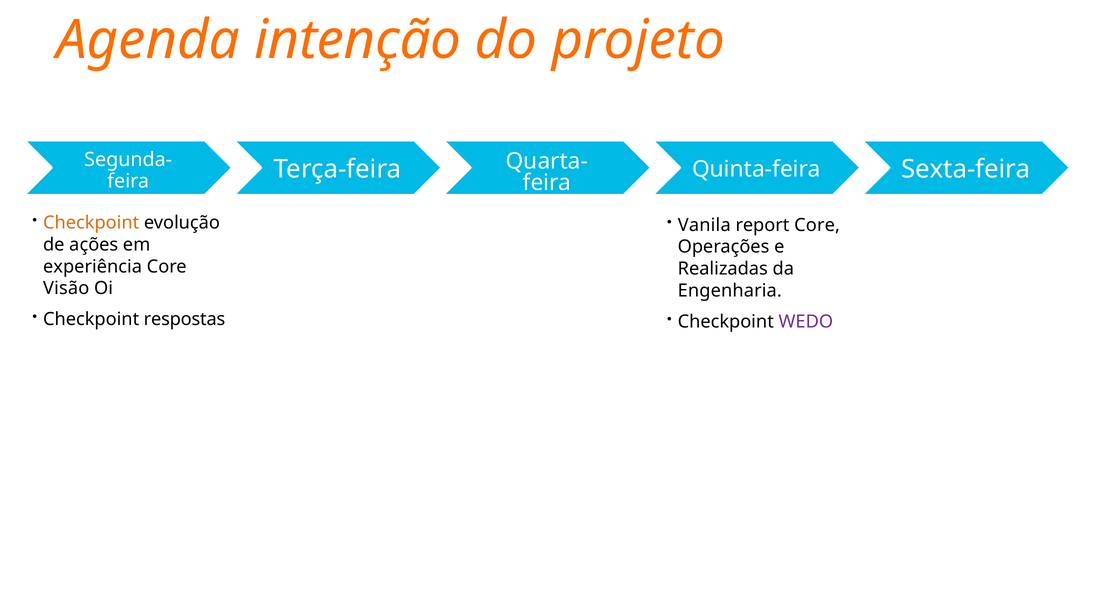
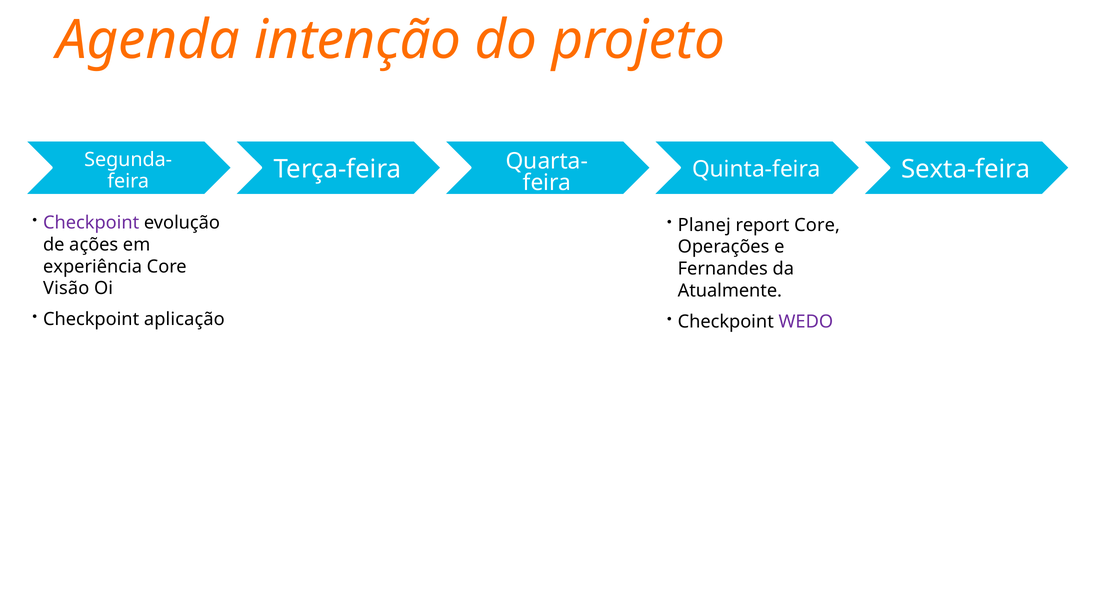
Checkpoint colour: orange -> purple (91, 223)
Vanila: Vanila -> Planej (704, 225)
Realizadas: Realizadas -> Fernandes (723, 269)
Engenharia: Engenharia -> Atualmente (730, 291)
respostas: respostas -> aplicação (184, 320)
